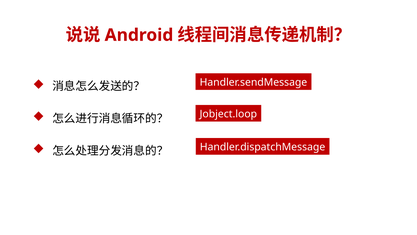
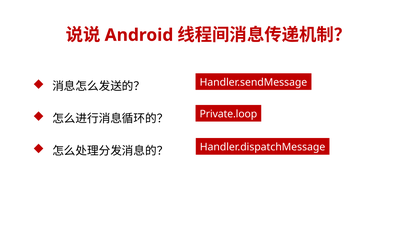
Jobject.loop: Jobject.loop -> Private.loop (228, 114)
